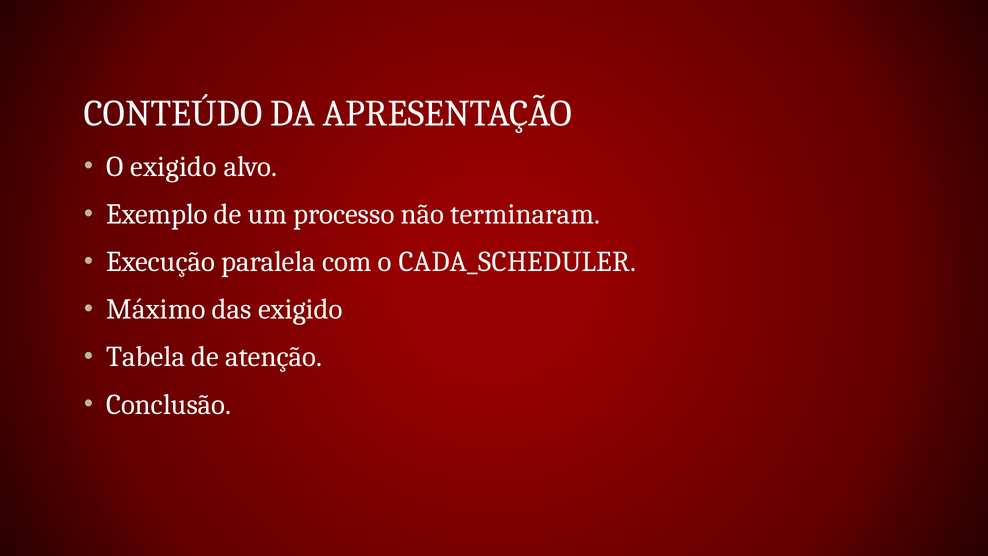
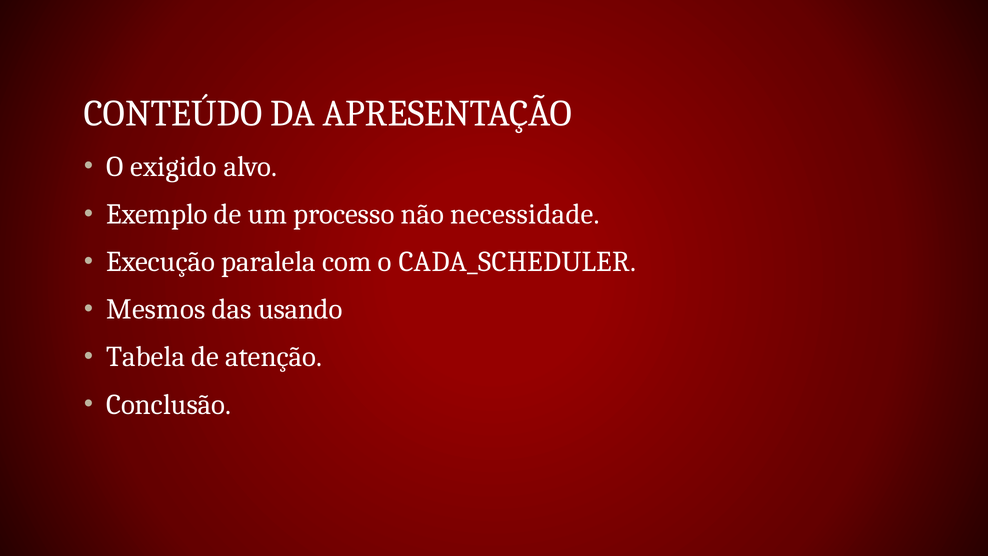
terminaram: terminaram -> necessidade (525, 214)
Máximo: Máximo -> Mesmos (156, 309)
das exigido: exigido -> usando (300, 309)
